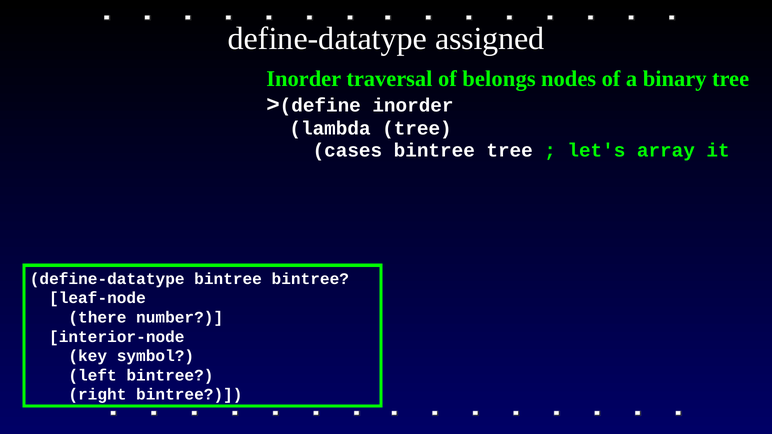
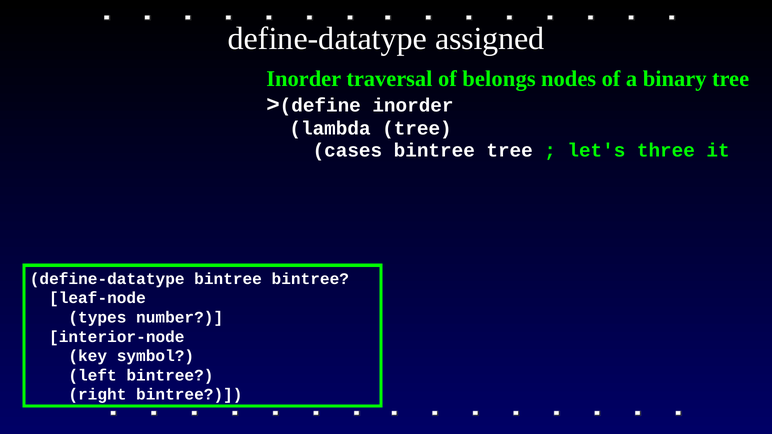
array: array -> three (666, 150)
there: there -> types (97, 318)
